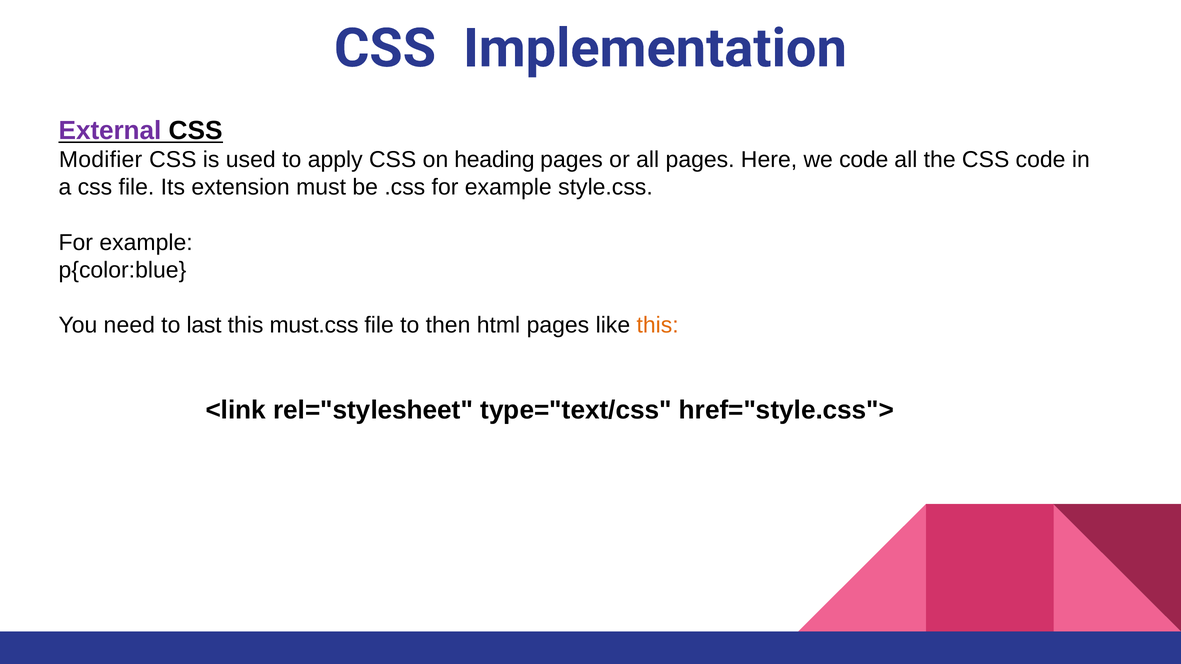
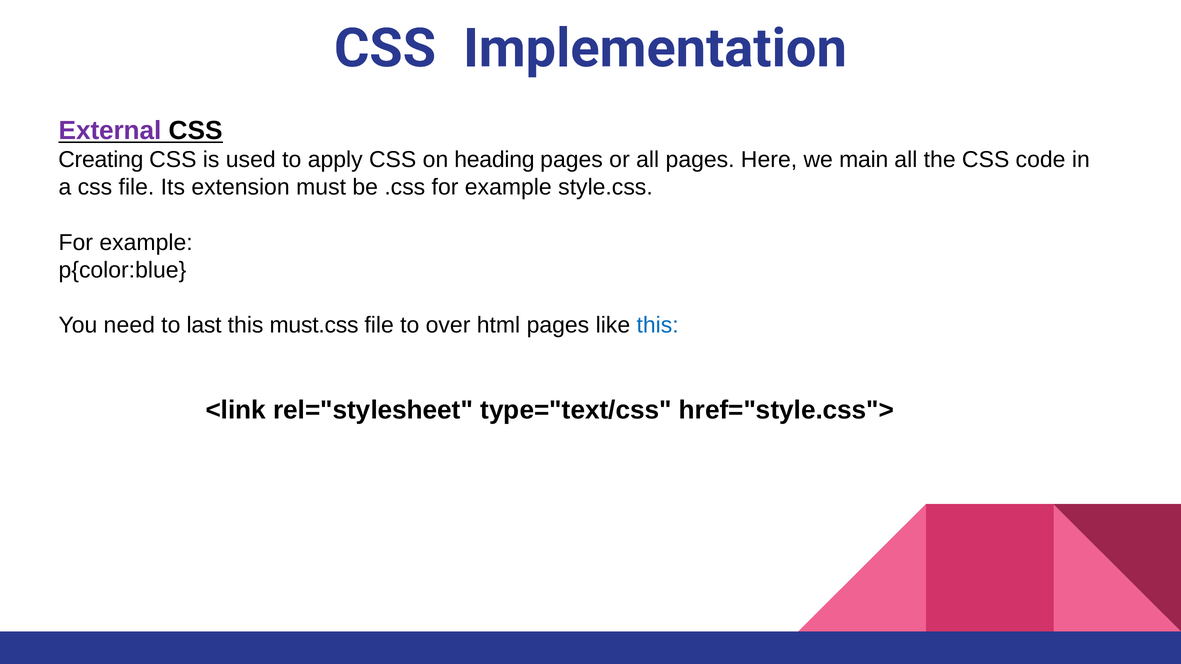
Modifier: Modifier -> Creating (101, 160)
we code: code -> main (864, 160)
then: then -> over (448, 325)
this colour: orange -> blue (658, 325)
